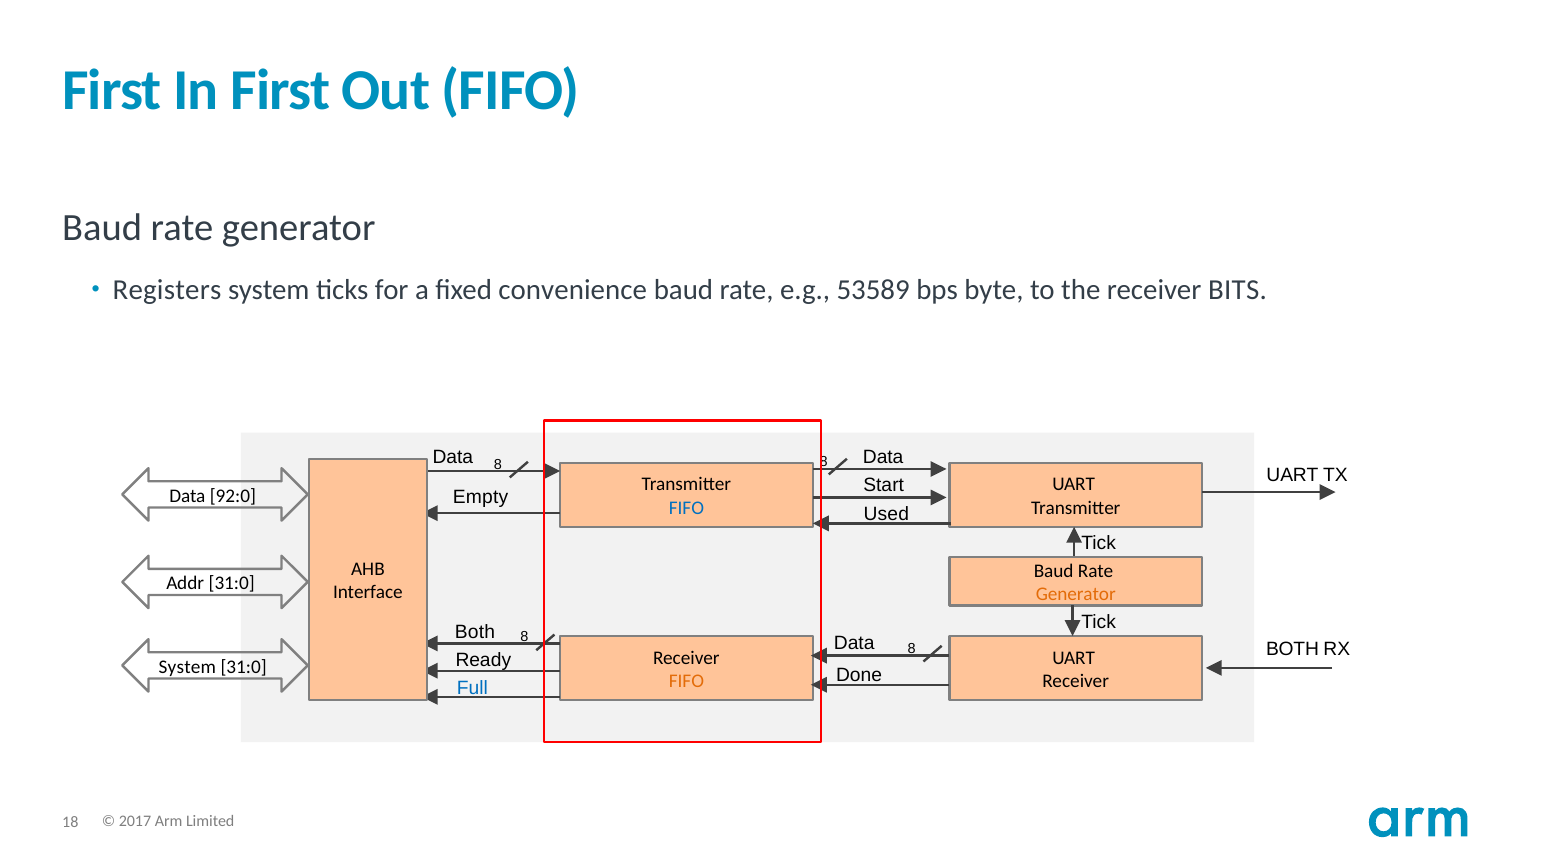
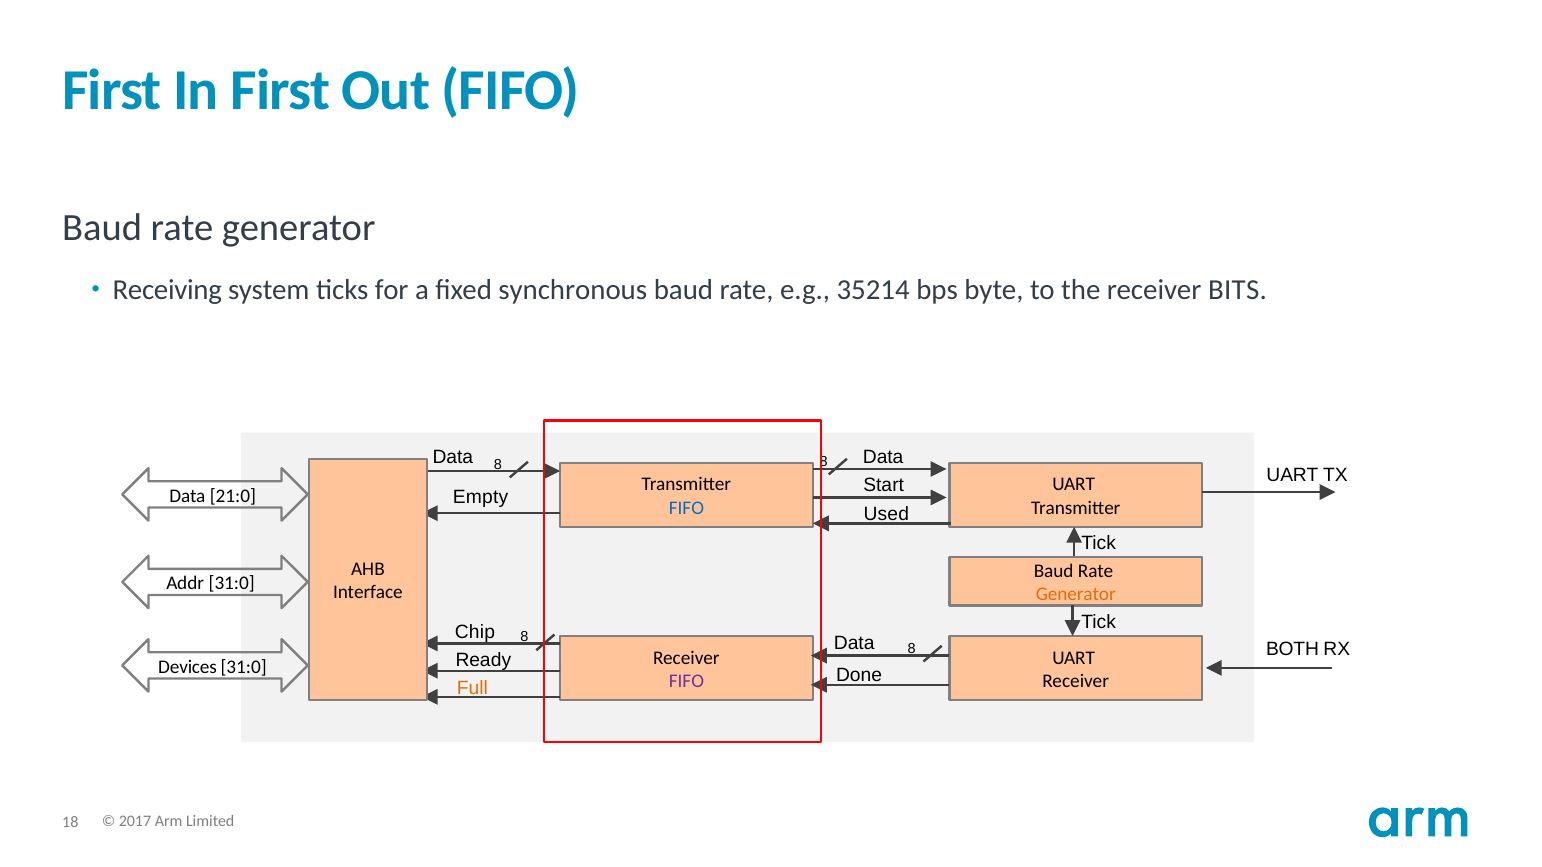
Registers: Registers -> Receiving (167, 290)
convenience: convenience -> synchronous (573, 290)
53589: 53589 -> 35214 (873, 290)
92:0: 92:0 -> 21:0 (233, 496)
Both: Both -> Chip (475, 632)
System: System -> Devices (188, 667)
FIFO colour: orange -> purple (686, 681)
Full colour: blue -> orange (472, 688)
